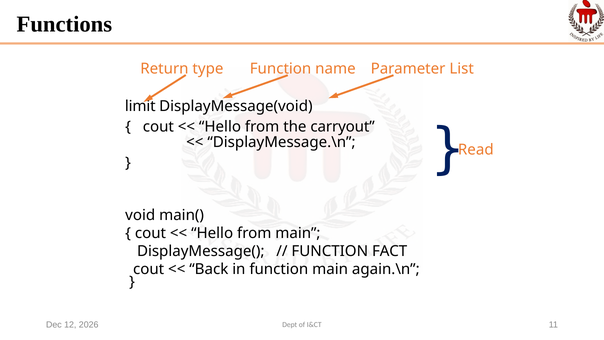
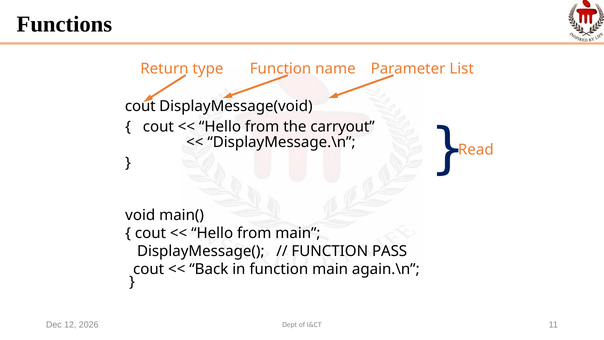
limit: limit -> cout (140, 106)
FACT: FACT -> PASS (390, 251)
